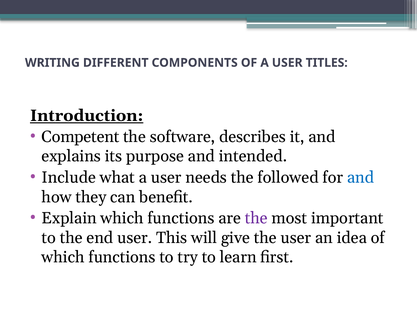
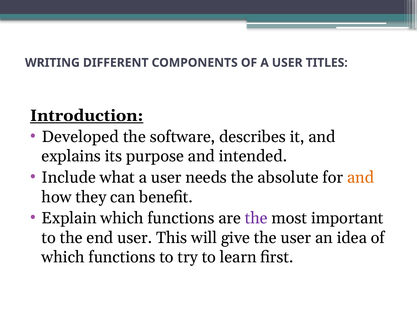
Competent: Competent -> Developed (80, 137)
followed: followed -> absolute (288, 177)
and colour: blue -> orange (361, 177)
